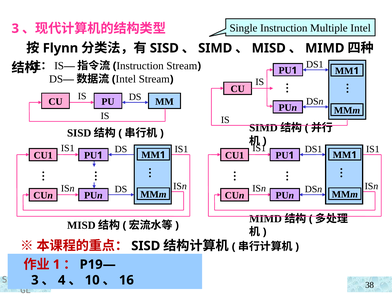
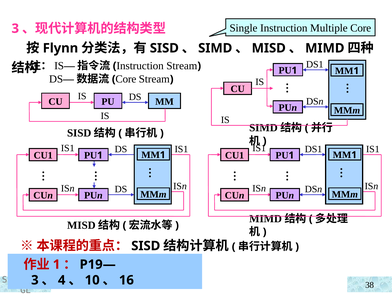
Multiple Intel: Intel -> Core (361, 28)
Intel: Intel -> Core (126, 79)
